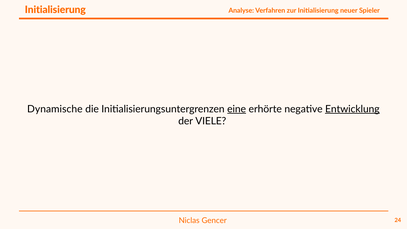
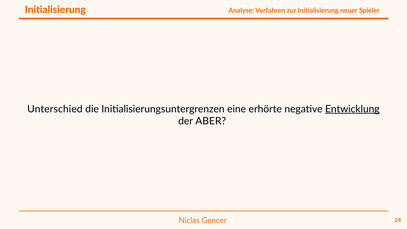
Dynamische: Dynamische -> Unterschied (55, 109)
eine underline: present -> none (237, 109)
VIELE: VIELE -> ABER (211, 121)
